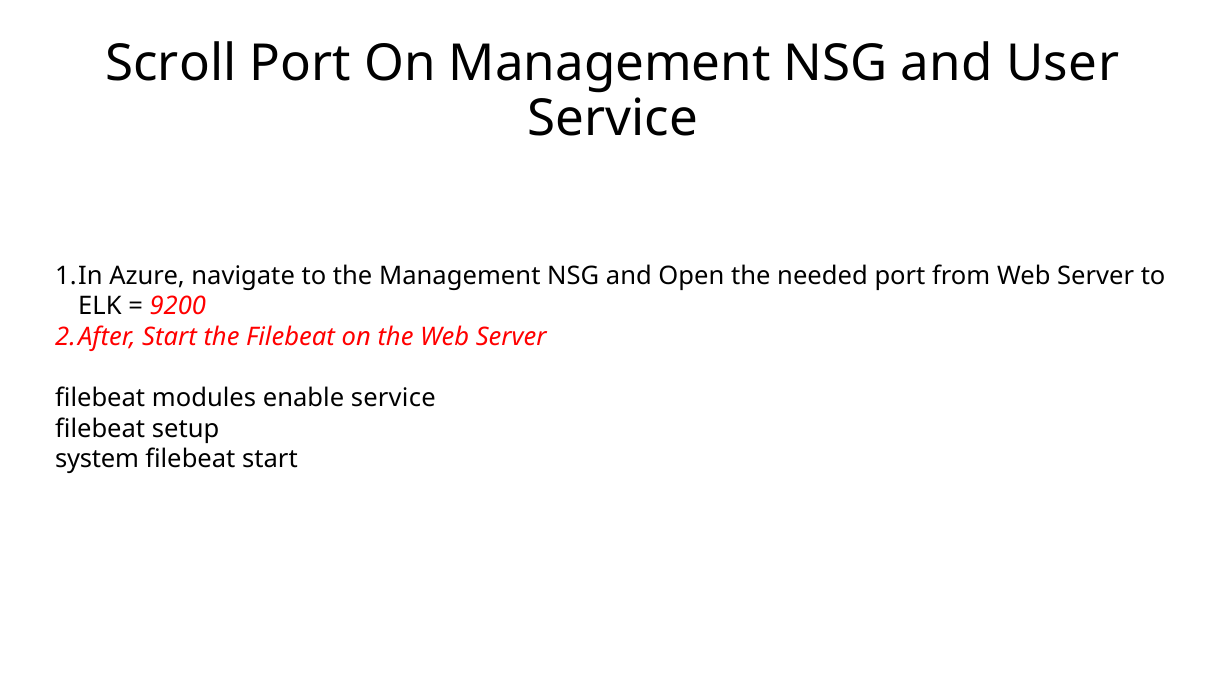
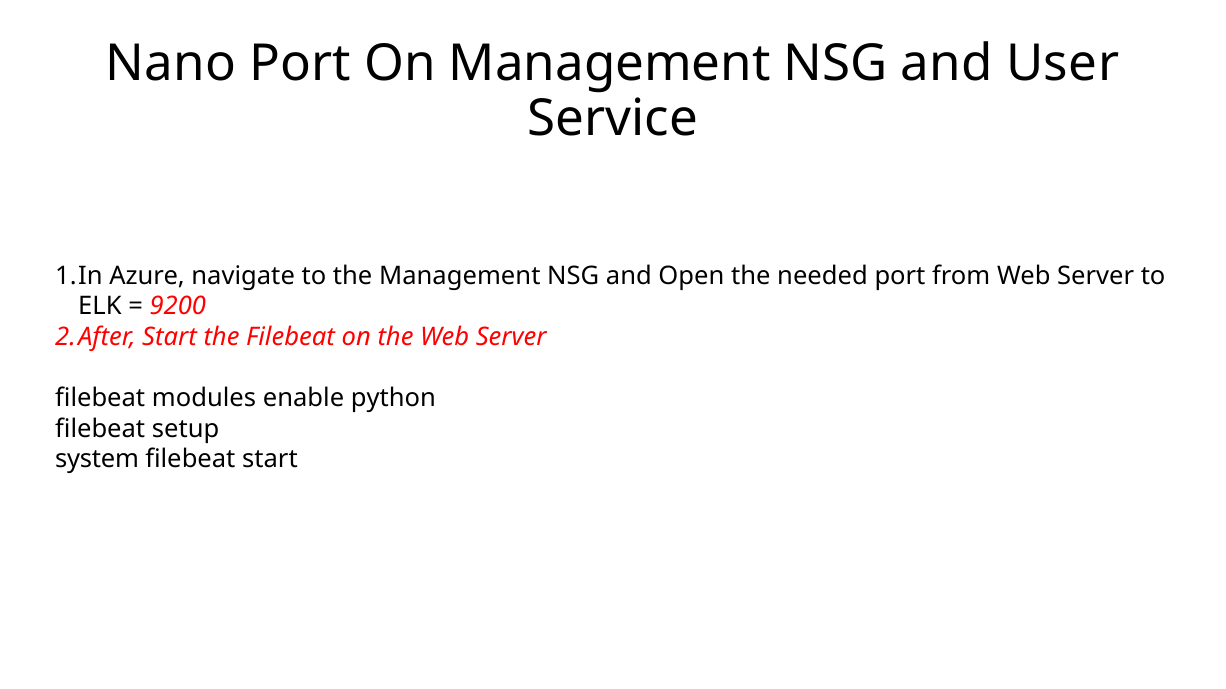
Scroll: Scroll -> Nano (171, 64)
enable service: service -> python (393, 399)
